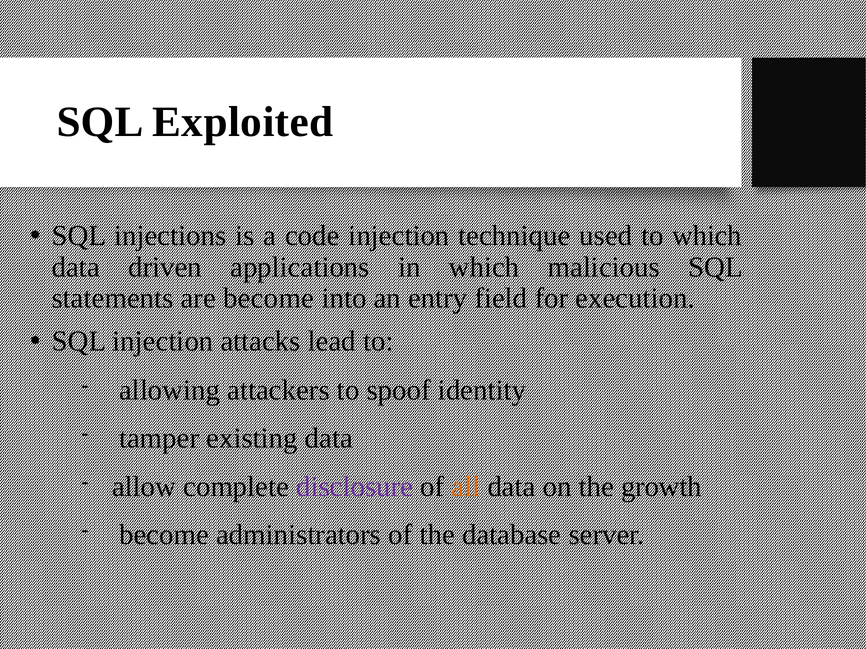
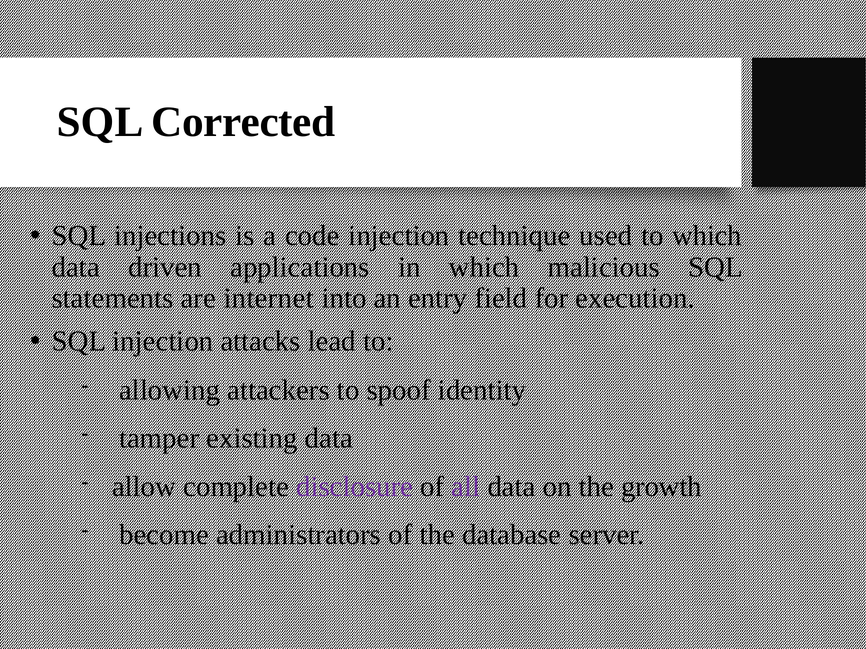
Exploited: Exploited -> Corrected (243, 122)
are become: become -> internet (269, 298)
all colour: orange -> purple (466, 487)
